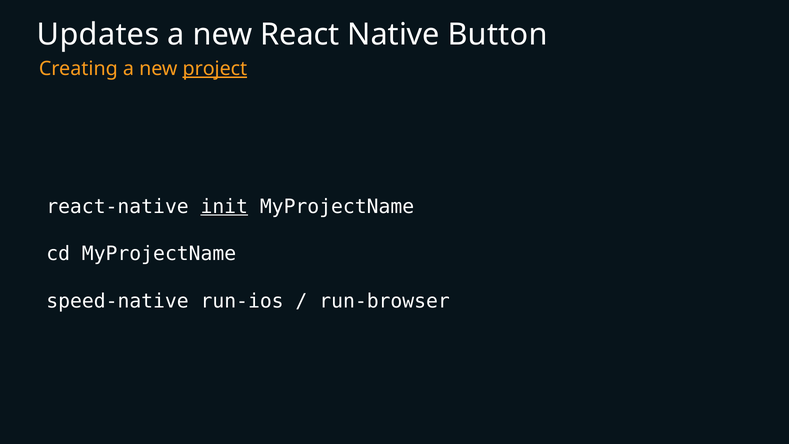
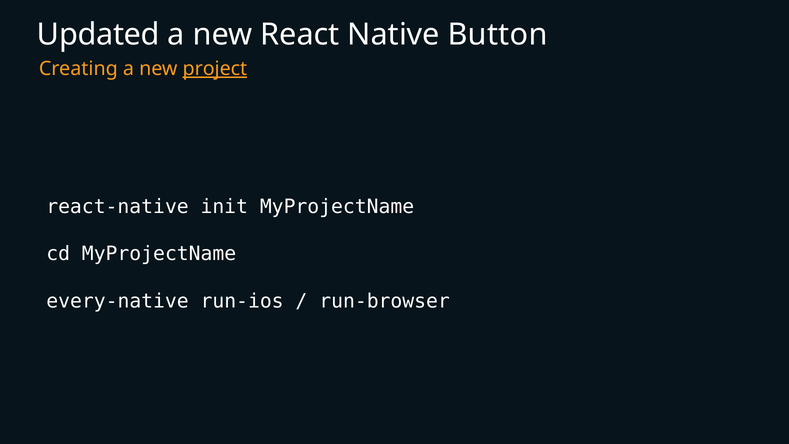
Updates: Updates -> Updated (98, 34)
init underline: present -> none (224, 207)
speed-native: speed-native -> every-native (118, 301)
